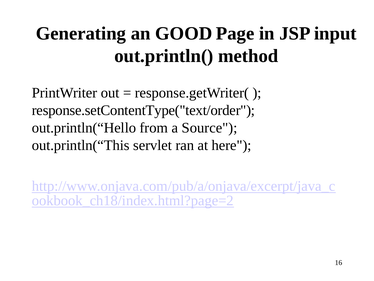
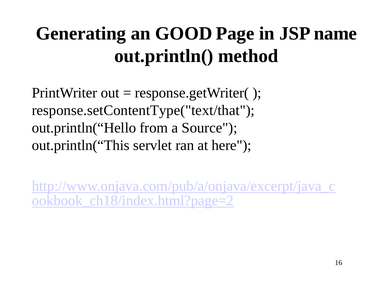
input: input -> name (335, 33)
response.setContentType("text/order: response.setContentType("text/order -> response.setContentType("text/that (143, 110)
